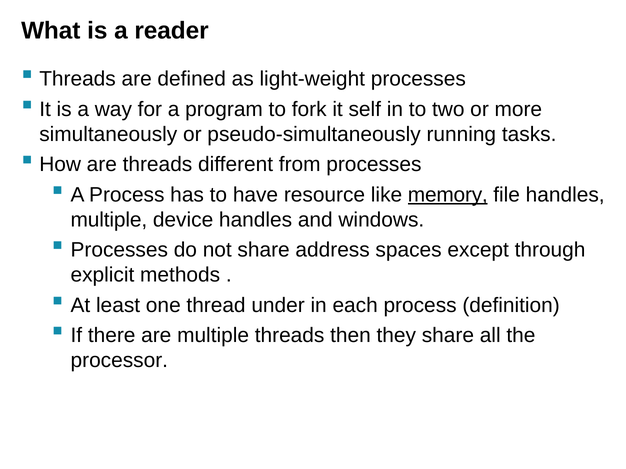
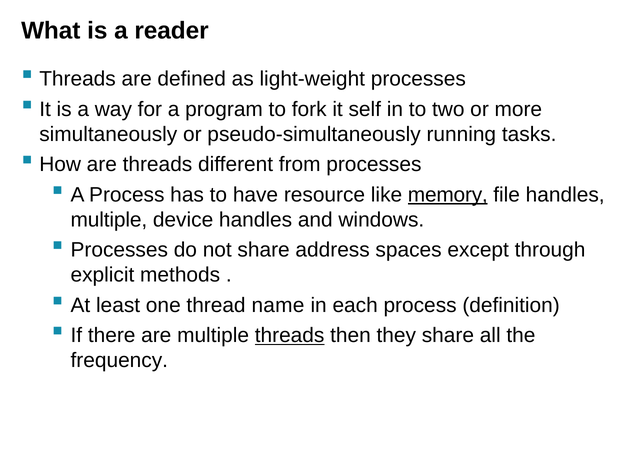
under: under -> name (278, 306)
threads underline: none -> present (290, 336)
processor: processor -> frequency (119, 361)
